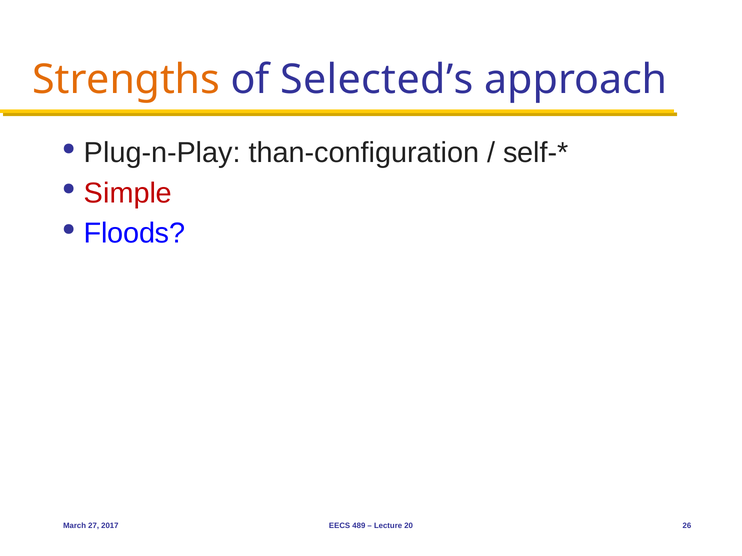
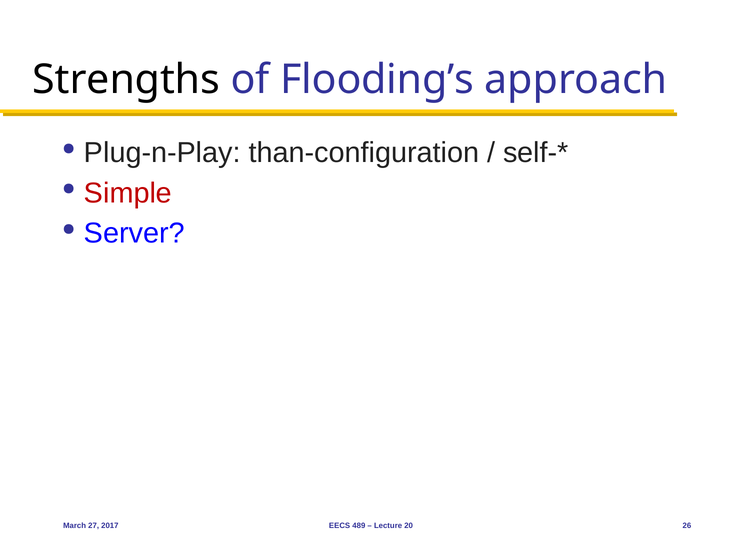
Strengths colour: orange -> black (126, 79)
Selected’s: Selected’s -> Flooding’s (377, 79)
Floods: Floods -> Server (134, 234)
